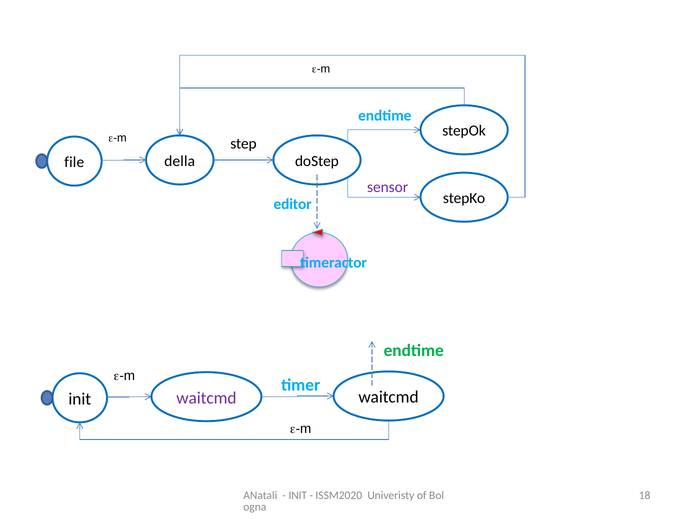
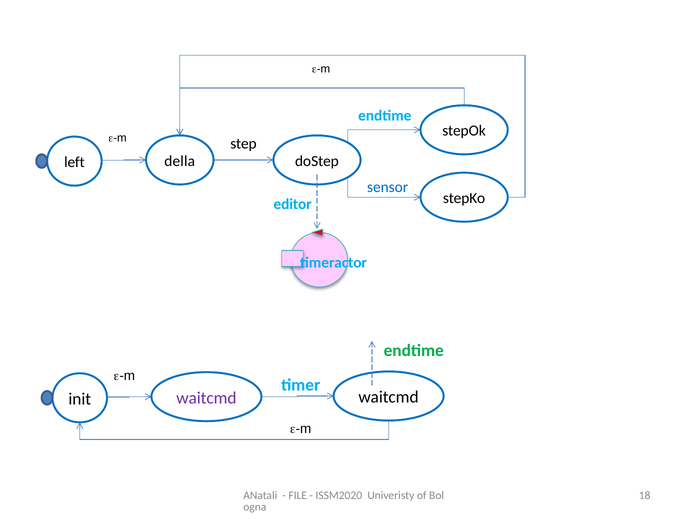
file: file -> left (74, 162)
sensor colour: purple -> blue (388, 187)
INIT: INIT -> FILE (298, 496)
